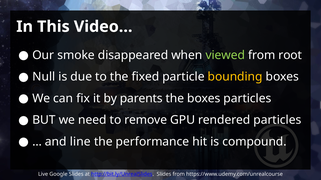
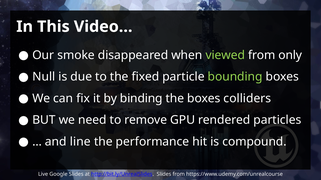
root: root -> only (290, 55)
bounding colour: yellow -> light green (235, 77)
parents: parents -> binding (141, 99)
boxes particles: particles -> colliders (247, 99)
